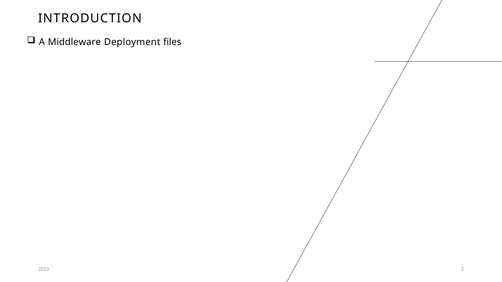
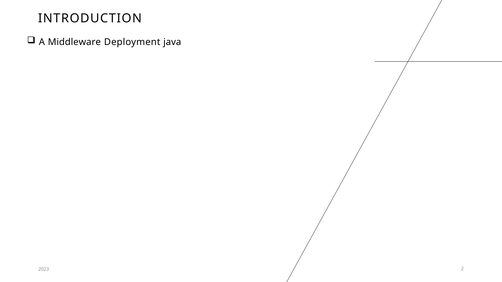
files: files -> java (172, 42)
